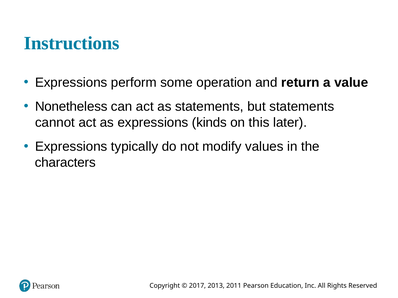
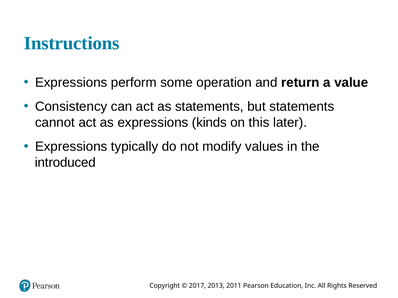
Nonetheless: Nonetheless -> Consistency (71, 107)
characters: characters -> introduced (65, 163)
